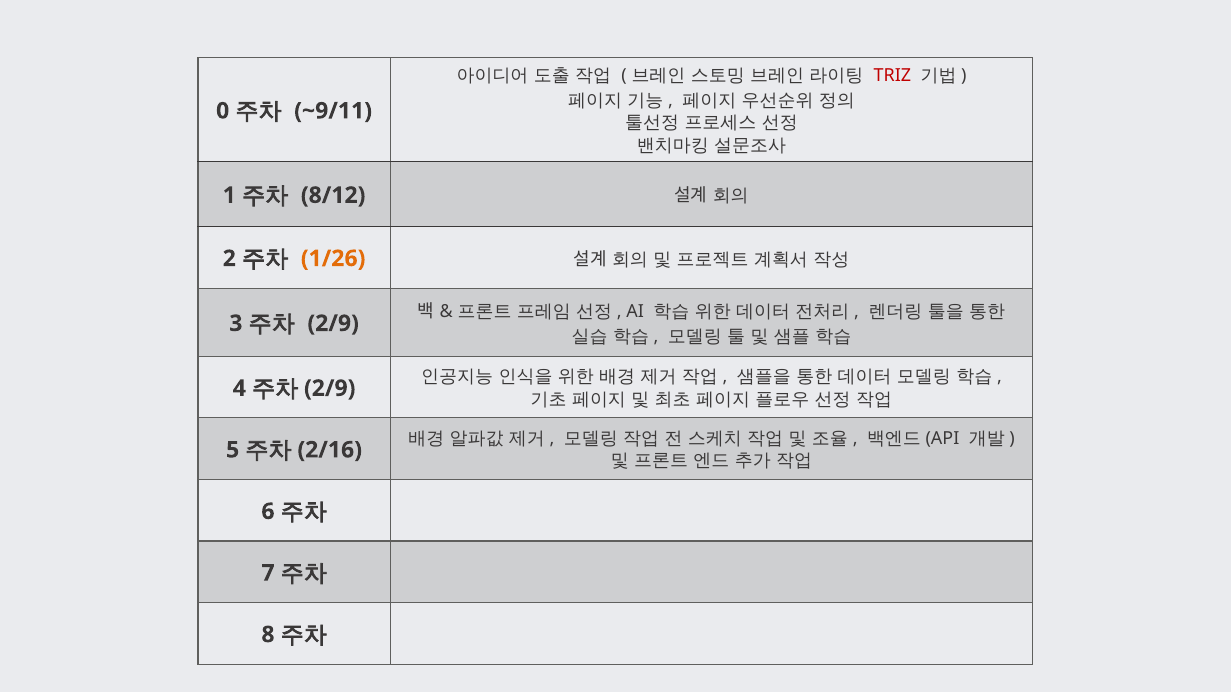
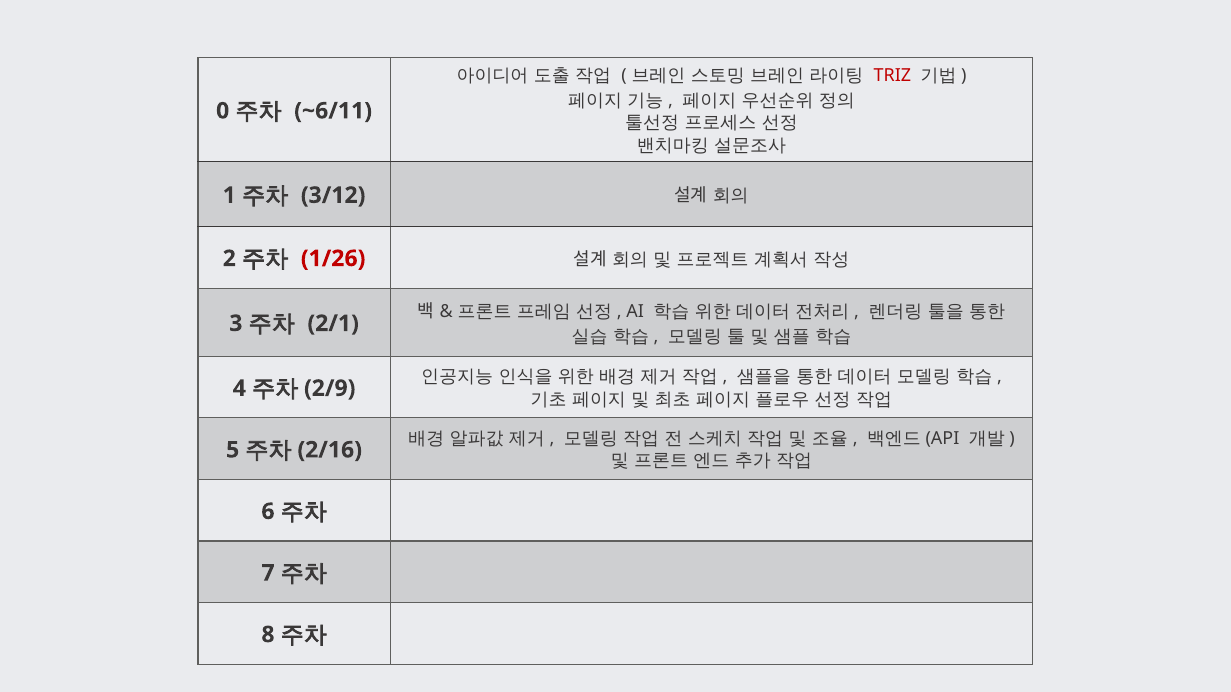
~9/11: ~9/11 -> ~6/11 (333, 111)
8/12: 8/12 -> 3/12 (333, 195)
1/26 colour: orange -> red (333, 259)
2/9: 2/9 -> 2/1 (333, 324)
